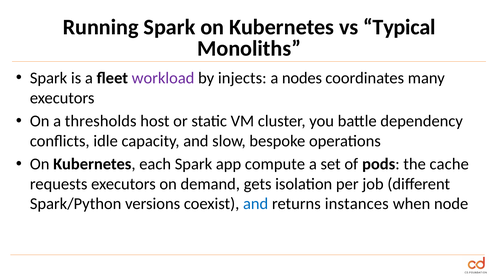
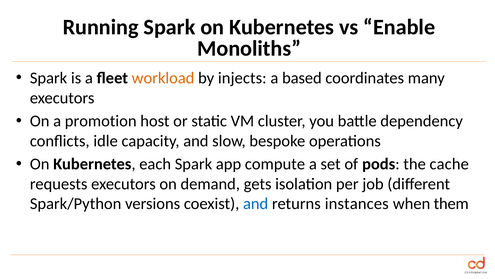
Typical: Typical -> Enable (399, 27)
workload colour: purple -> orange (163, 78)
nodes: nodes -> based (302, 78)
thresholds: thresholds -> promotion (101, 121)
node: node -> them (451, 203)
